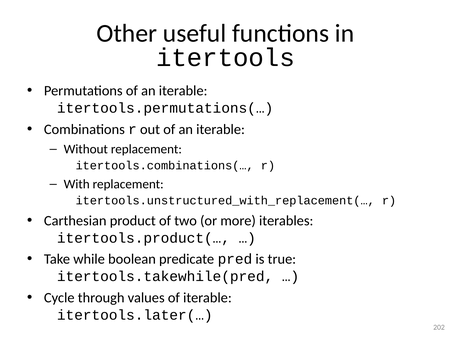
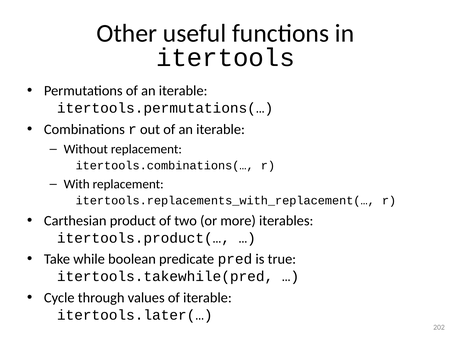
itertools.unstructured_with_replacement(…: itertools.unstructured_with_replacement(… -> itertools.replacements_with_replacement(… (225, 201)
